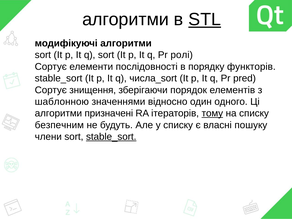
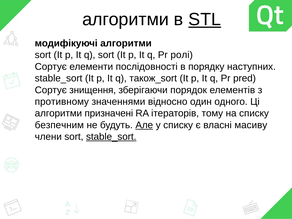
функторів: функторів -> наступних (251, 67)
числа_sort: числа_sort -> також_sort (153, 78)
шаблонною: шаблонною -> противному (62, 102)
тому underline: present -> none (212, 113)
Але underline: none -> present (144, 125)
пошуку: пошуку -> масиву (251, 125)
